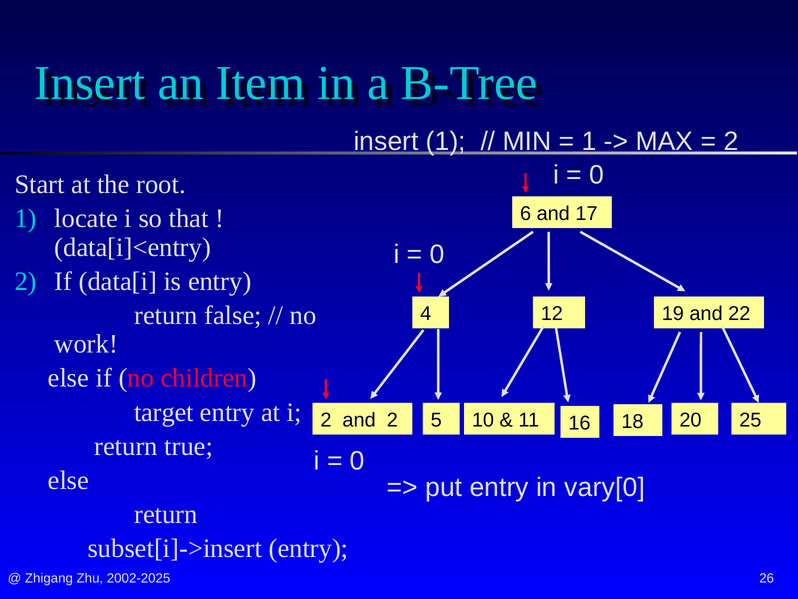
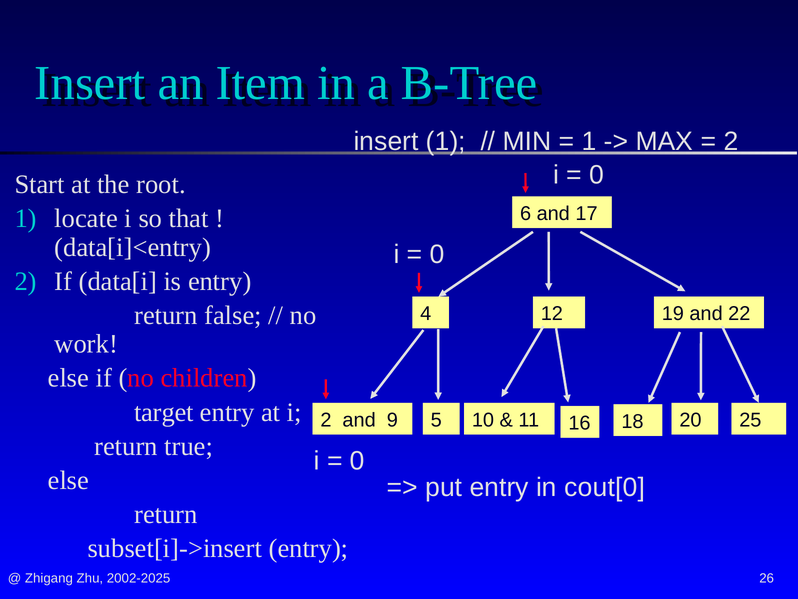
and 2: 2 -> 9 (392, 420)
vary[0: vary[0 -> cout[0 (605, 487)
